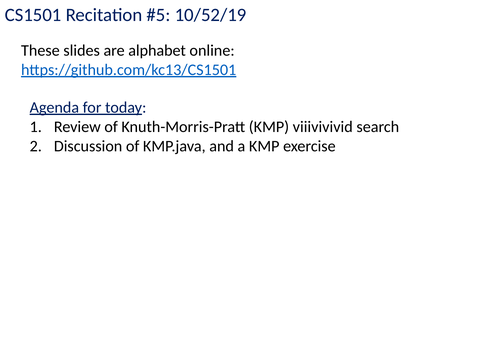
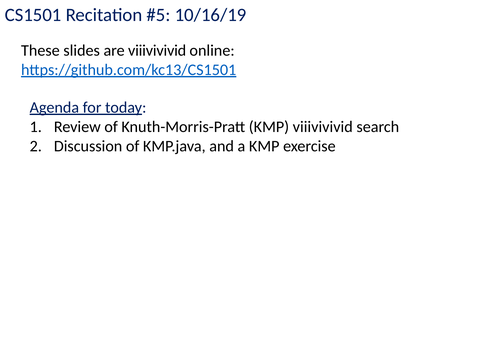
10/52/19: 10/52/19 -> 10/16/19 (211, 15)
are alphabet: alphabet -> viiivivivid (157, 50)
